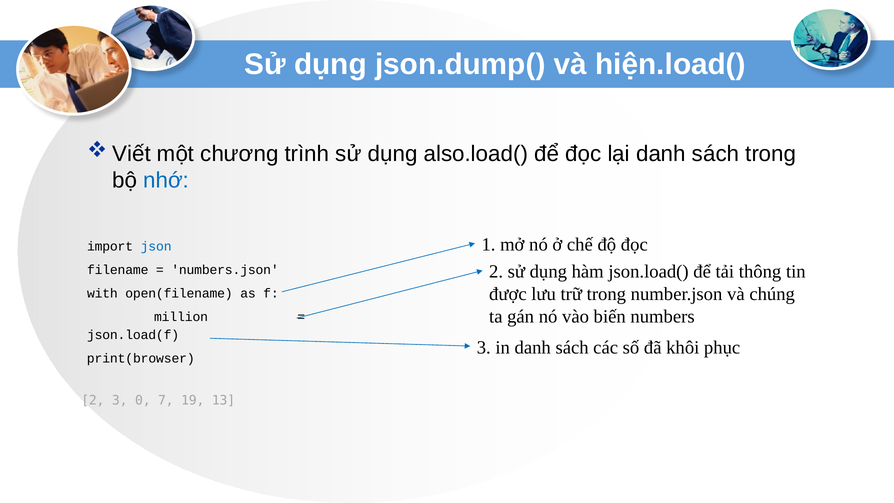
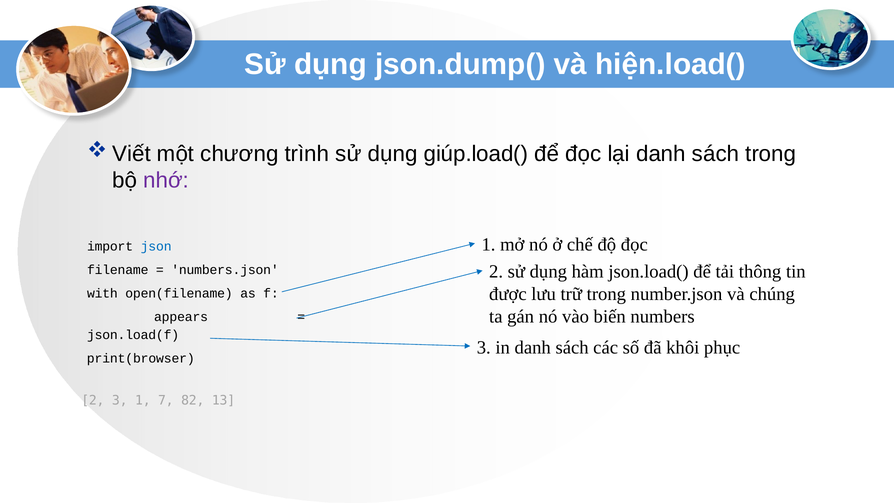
also.load(: also.load( -> giúp.load( (476, 154)
nhớ colour: blue -> purple (166, 180)
million: million -> appears (181, 317)
3 0: 0 -> 1 (143, 400)
19: 19 -> 82 (193, 400)
